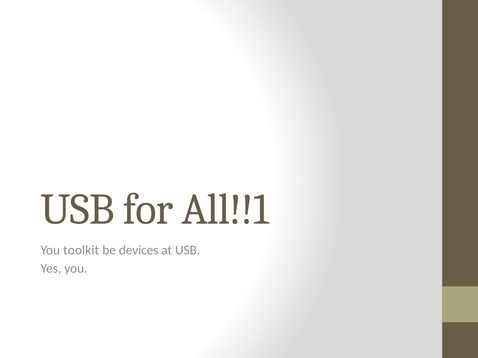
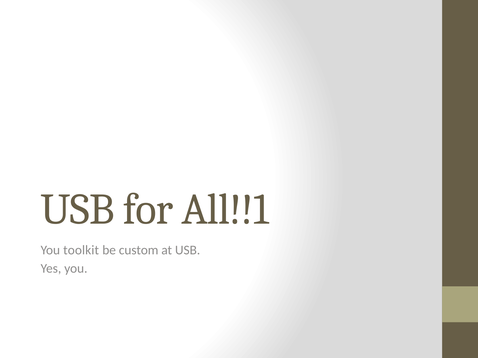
devices: devices -> custom (139, 250)
